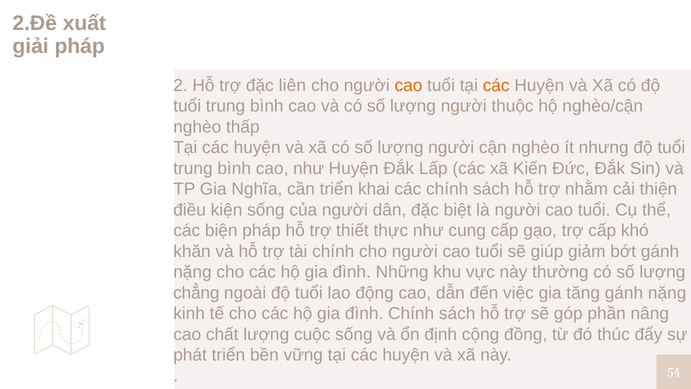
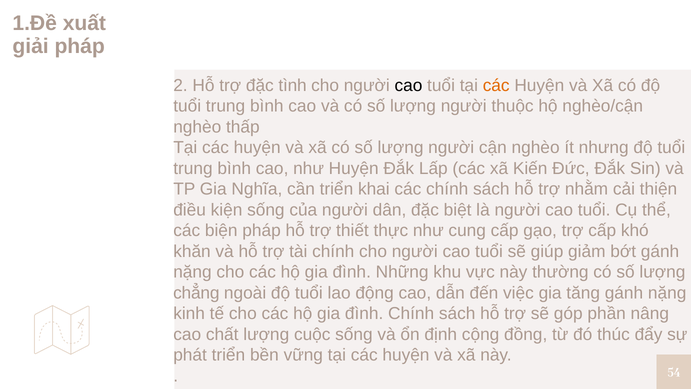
2.Đề: 2.Đề -> 1.Đề (35, 23)
liên: liên -> tình (293, 85)
cao colour: orange -> black (408, 85)
